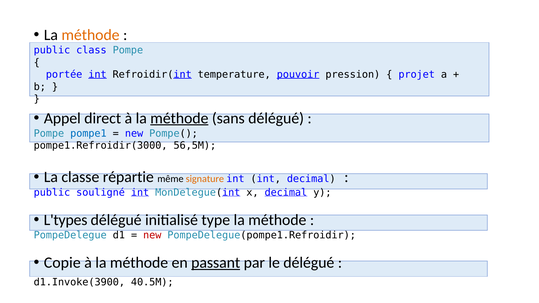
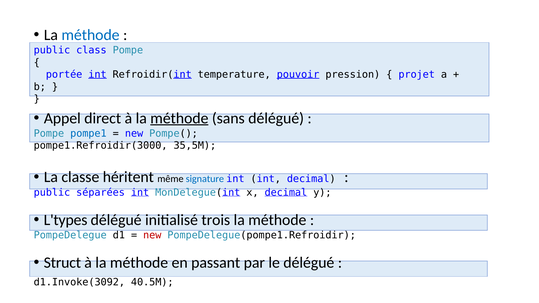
méthode colour: orange -> blue (91, 35)
56,5M: 56,5M -> 35,5M (195, 146)
répartie: répartie -> héritent (128, 177)
signature colour: orange -> blue (205, 179)
souligné: souligné -> séparées (101, 193)
type: type -> trois (216, 220)
Copie: Copie -> Struct (62, 263)
passant underline: present -> none (216, 263)
d1.Invoke(3900: d1.Invoke(3900 -> d1.Invoke(3092 (79, 282)
